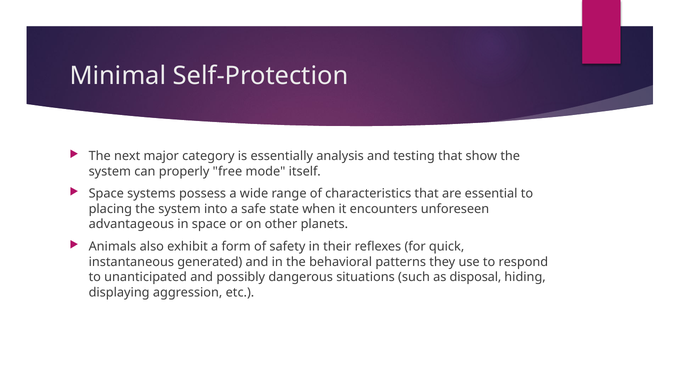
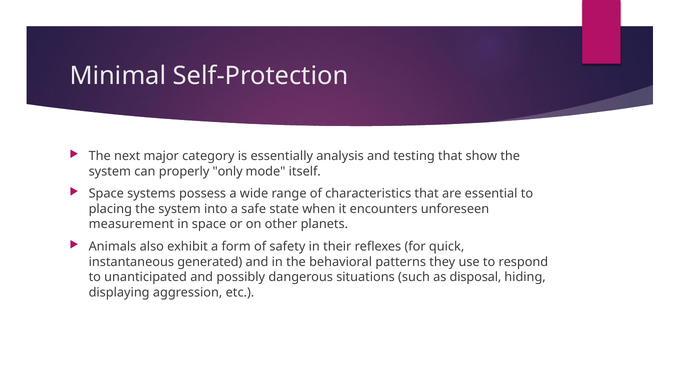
free: free -> only (228, 172)
advantageous: advantageous -> measurement (131, 225)
